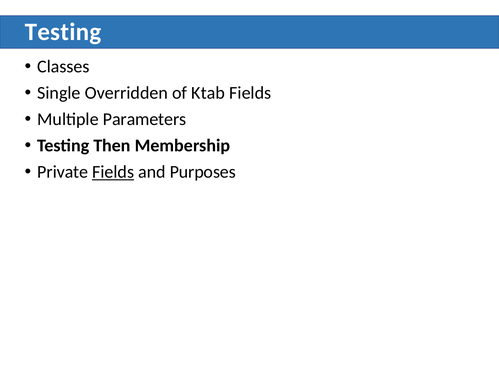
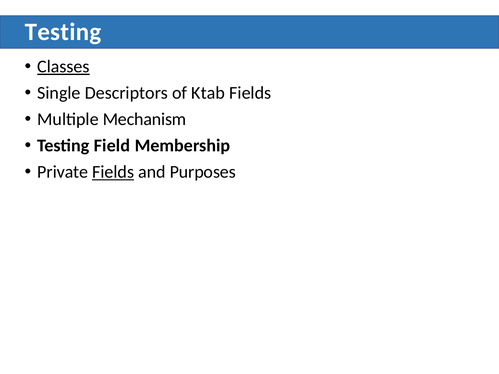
Classes underline: none -> present (63, 67)
Overridden: Overridden -> Descriptors (126, 93)
Parameters: Parameters -> Mechanism (145, 119)
Then: Then -> Field (112, 146)
